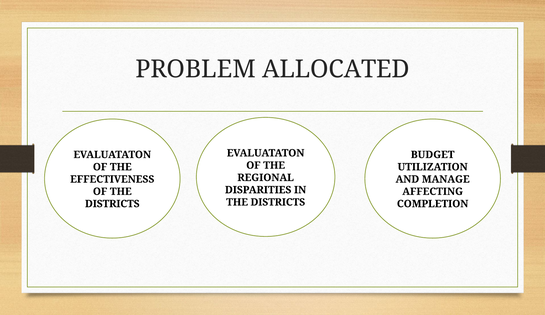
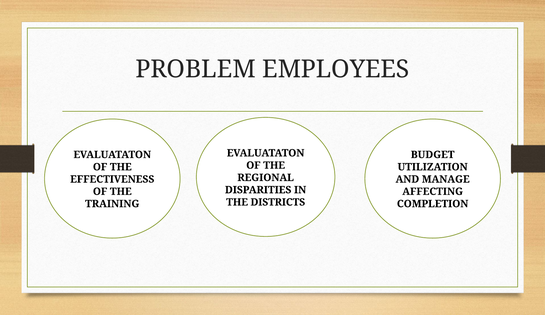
ALLOCATED: ALLOCATED -> EMPLOYEES (336, 69)
DISTRICTS: DISTRICTS -> TRAINING (112, 204)
